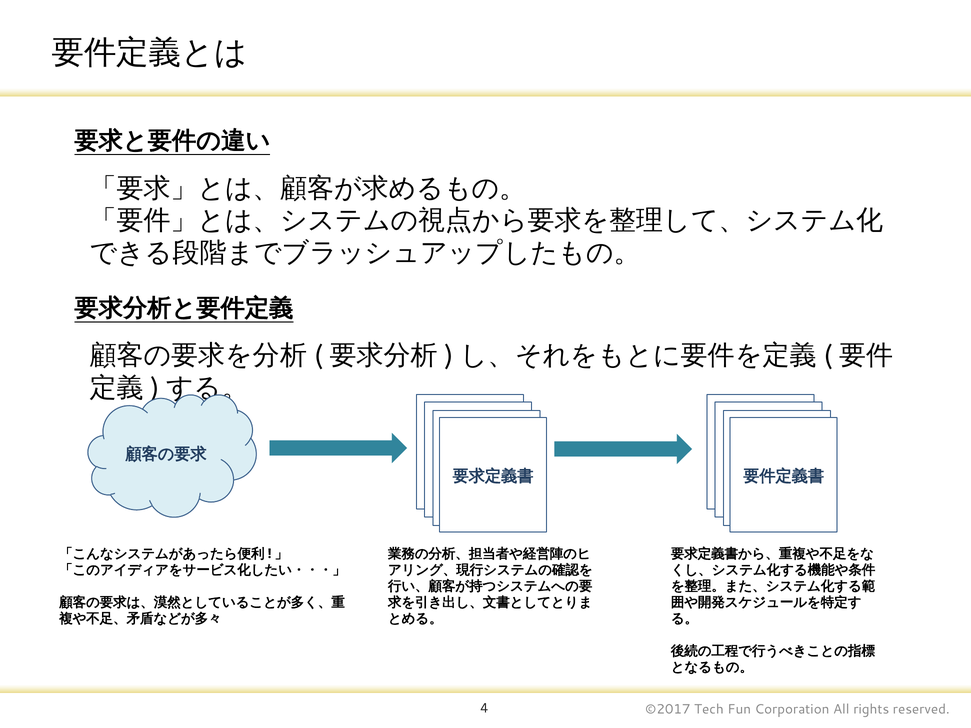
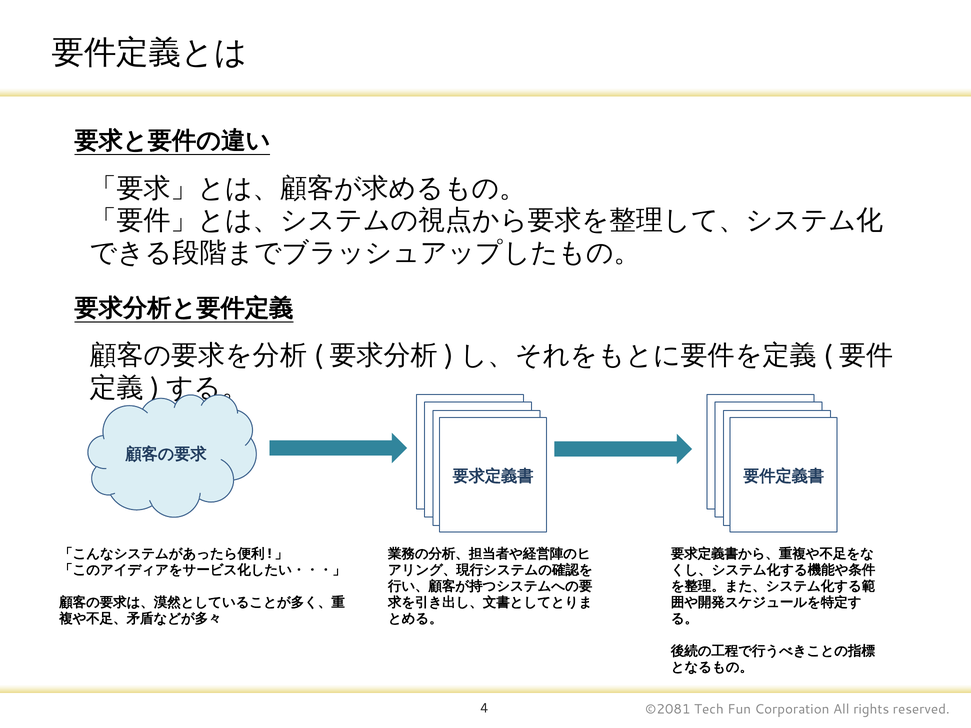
©2017: ©2017 -> ©2081 (668, 710)
